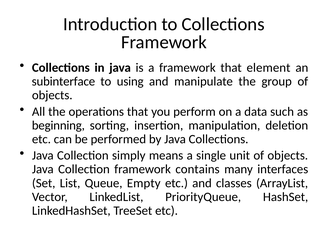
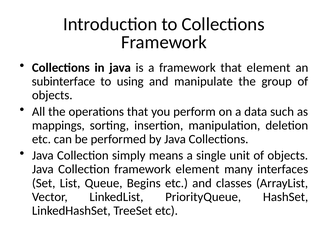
beginning: beginning -> mappings (58, 125)
framework contains: contains -> element (197, 169)
Empty: Empty -> Begins (144, 183)
